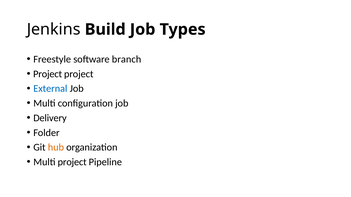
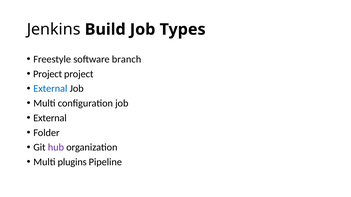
Delivery: Delivery -> External (50, 118)
hub colour: orange -> purple (56, 148)
Multi project: project -> plugins (72, 162)
